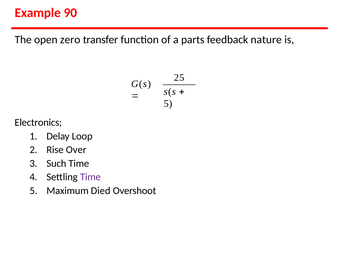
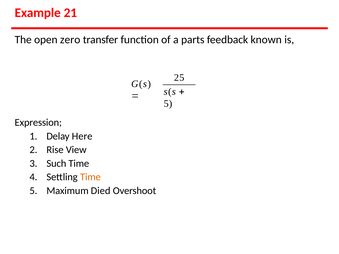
90: 90 -> 21 (70, 13)
nature: nature -> known (266, 40)
Electronics: Electronics -> Expression (38, 123)
Loop: Loop -> Here (82, 136)
Over: Over -> View (76, 150)
Time colour: purple -> orange (90, 177)
